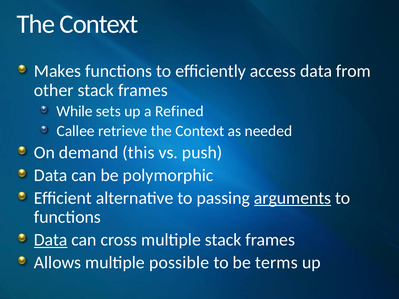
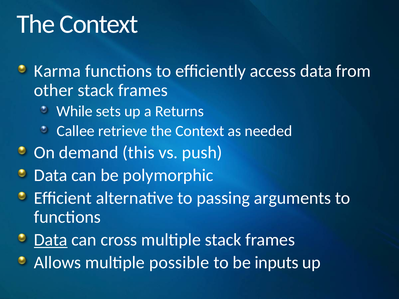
Makes: Makes -> Karma (57, 71)
Refined: Refined -> Returns (179, 111)
arguments underline: present -> none (293, 198)
terms: terms -> inputs (277, 263)
